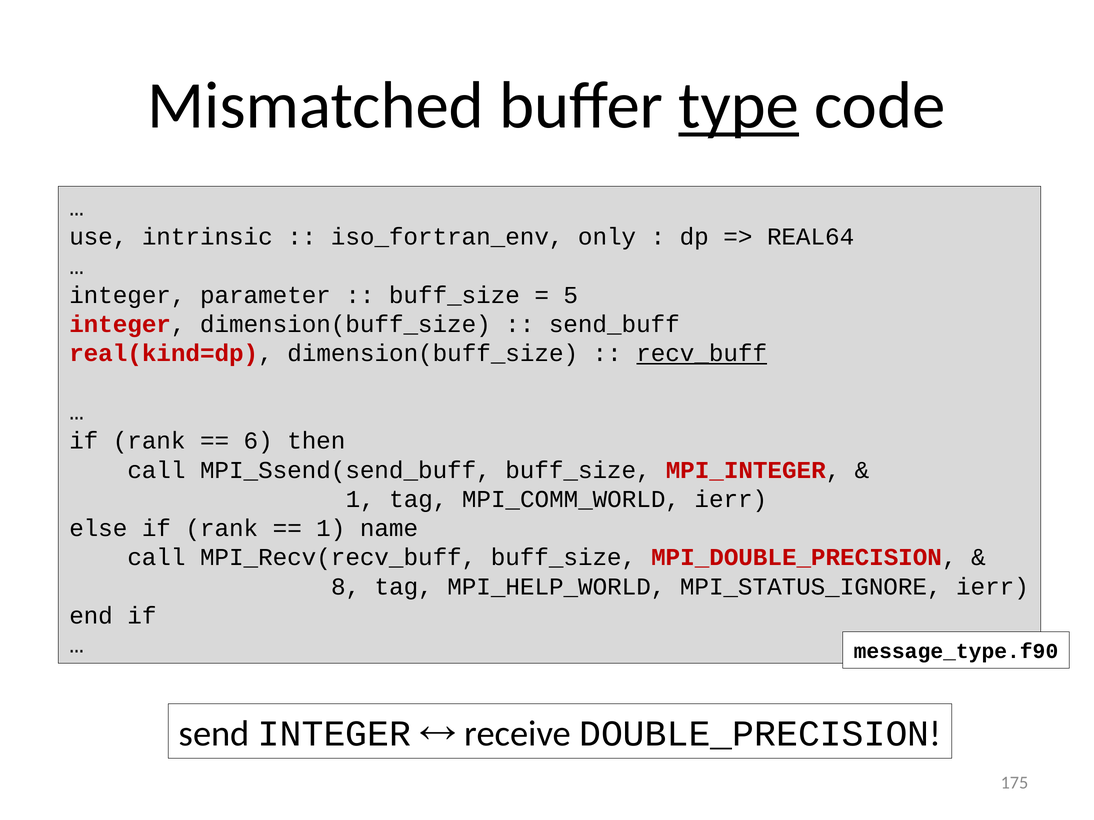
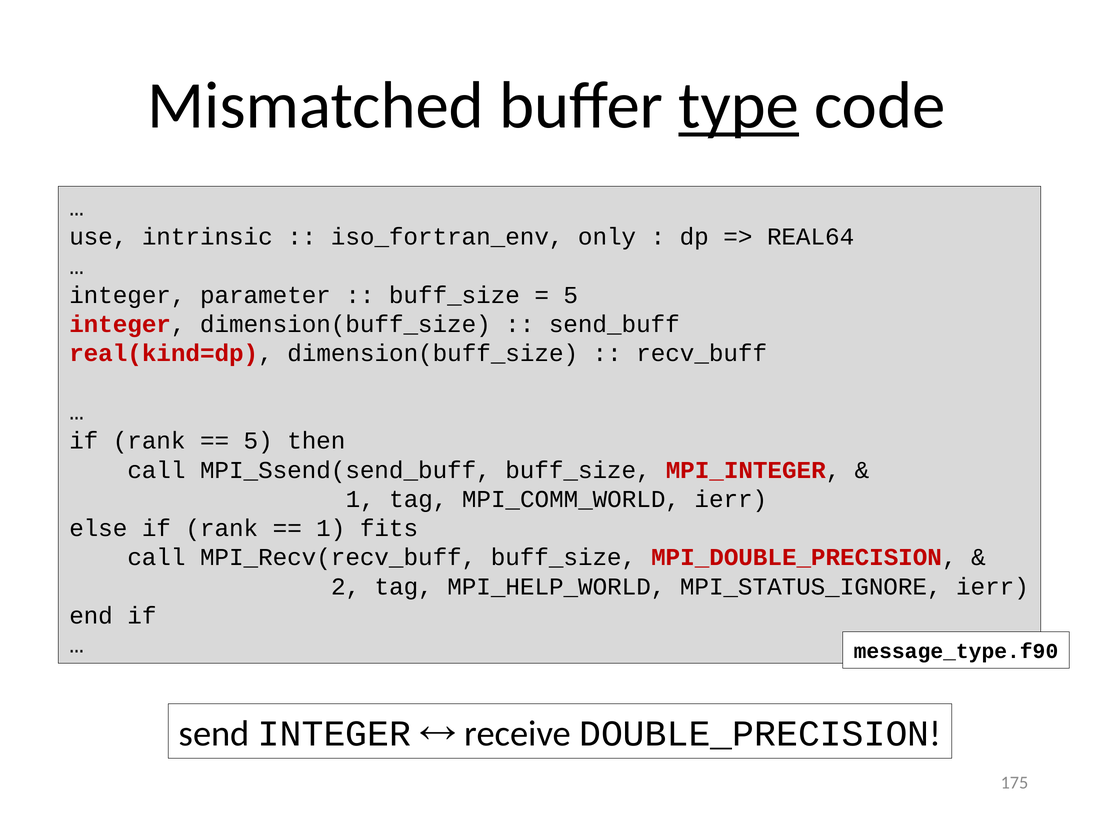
recv_buff underline: present -> none (702, 354)
6: 6 -> 5 (258, 441)
name: name -> fits (389, 529)
8: 8 -> 2 (346, 587)
